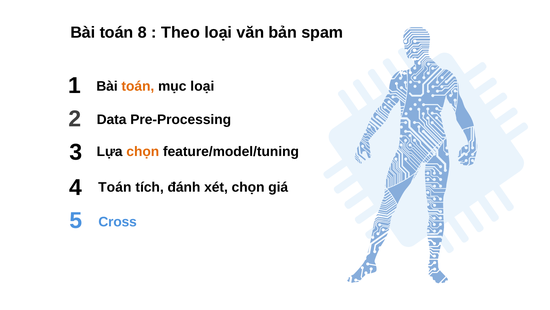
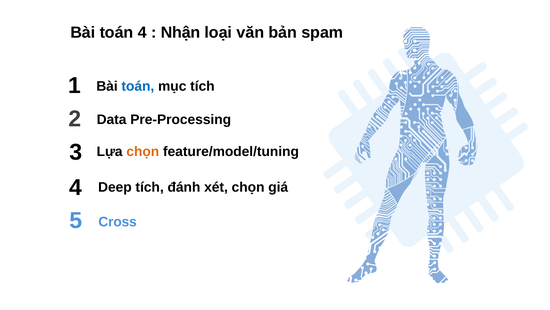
toán 8: 8 -> 4 (142, 33)
Theo: Theo -> Nhận (181, 33)
toán colour: orange -> blue (138, 86)
mục loại: loại -> tích (202, 86)
Toán: Toán -> Deep (115, 187)
